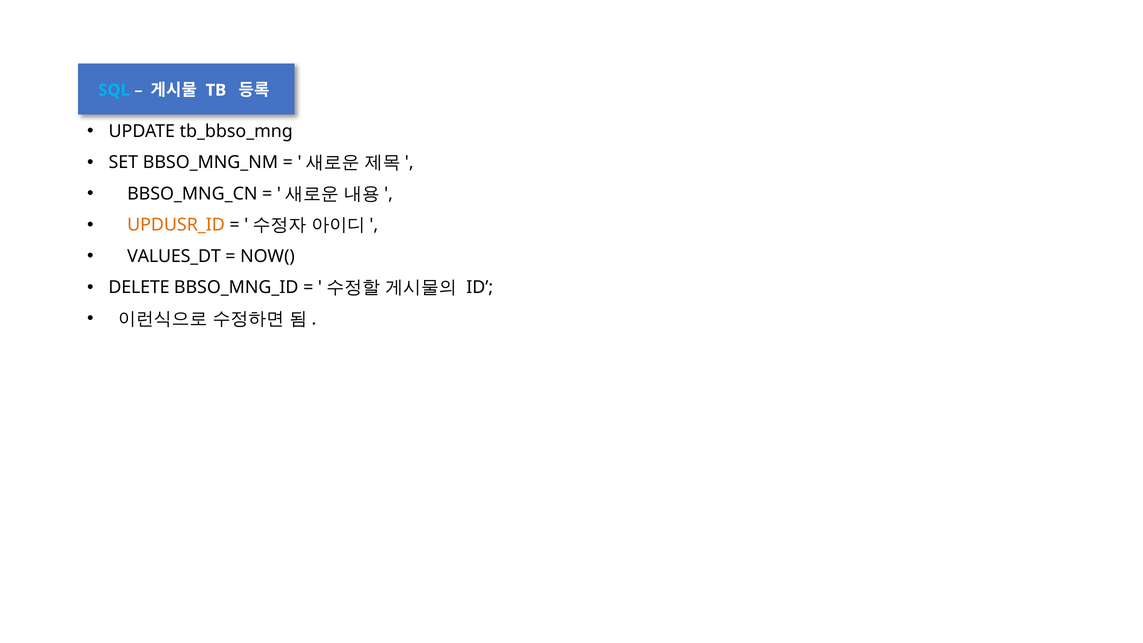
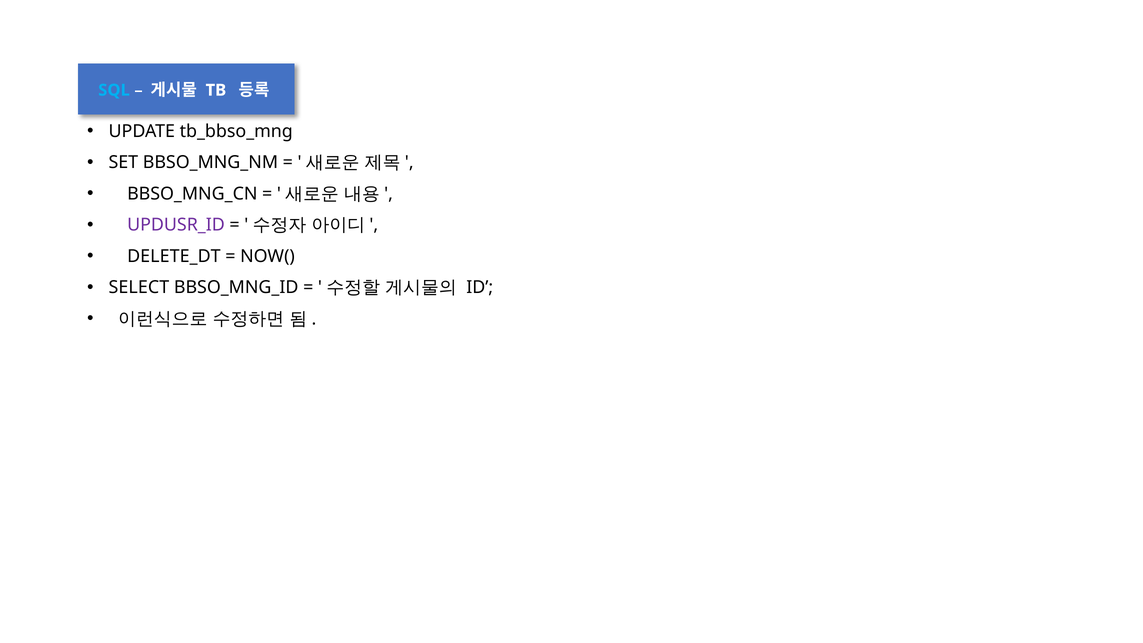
UPDUSR_ID colour: orange -> purple (176, 225)
VALUES_DT: VALUES_DT -> DELETE_DT (174, 256)
DELETE: DELETE -> SELECT (139, 287)
